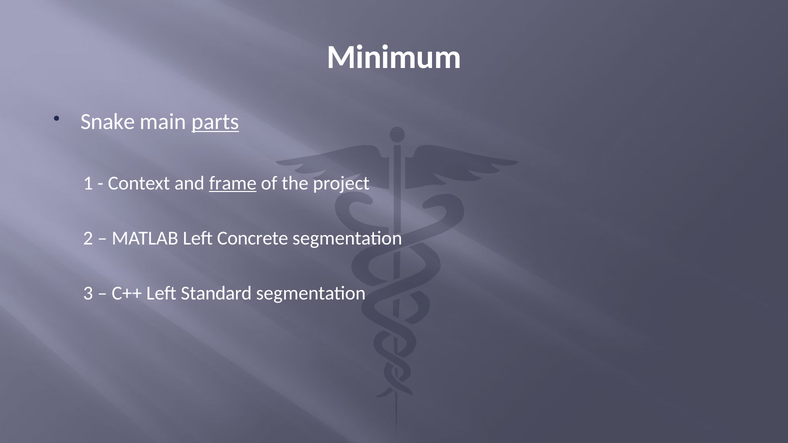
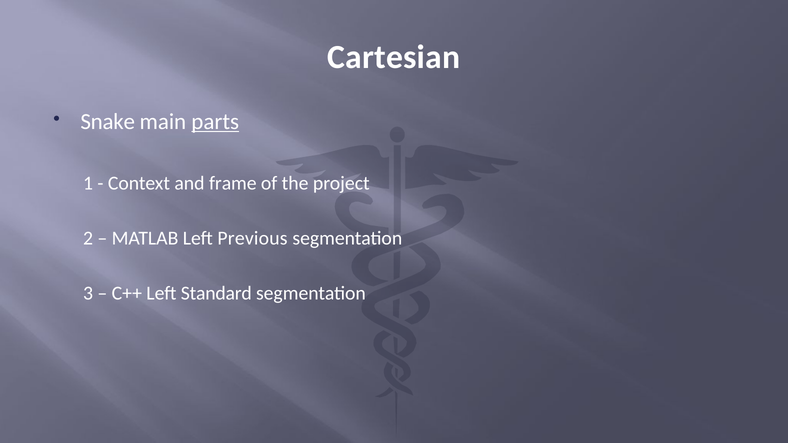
Minimum: Minimum -> Cartesian (394, 57)
frame underline: present -> none (233, 183)
Concrete: Concrete -> Previous (252, 238)
